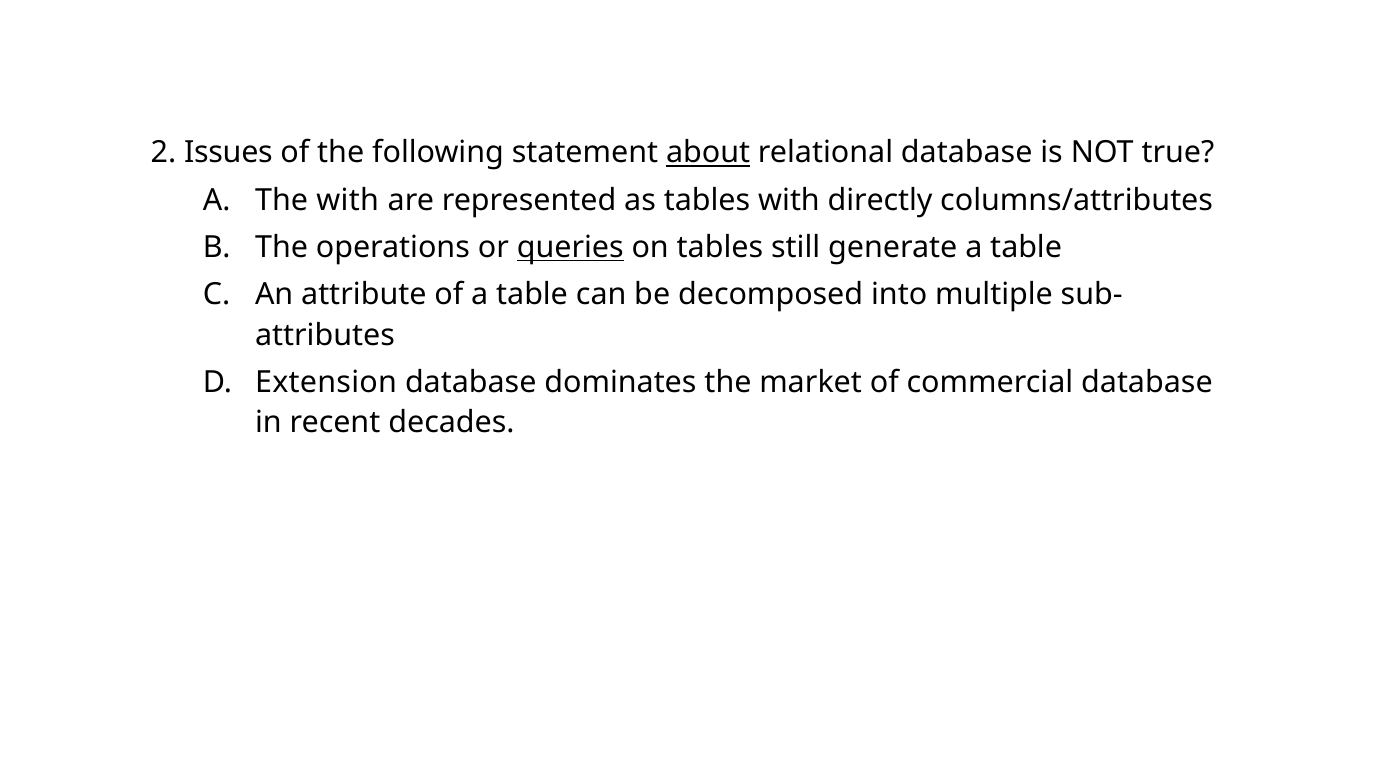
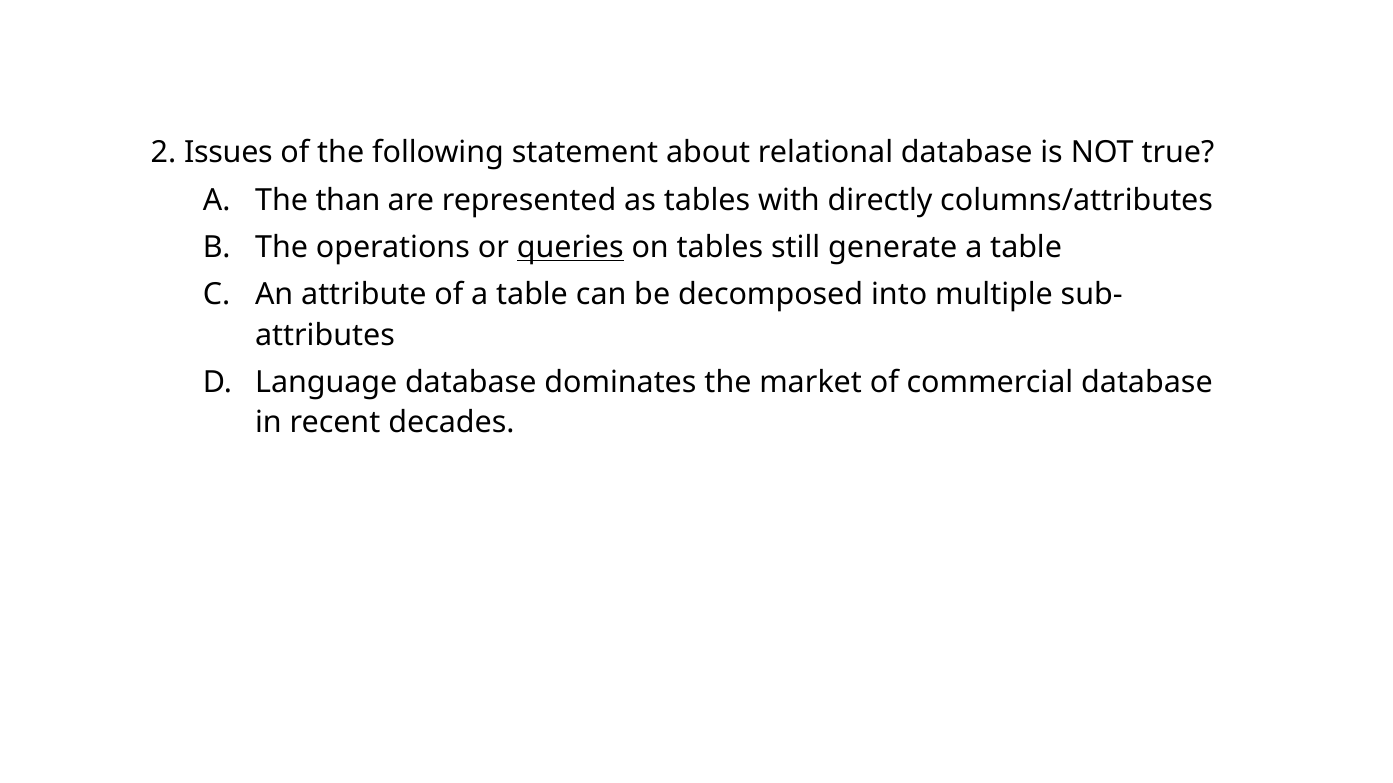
about underline: present -> none (708, 153)
The with: with -> than (348, 200)
Extension: Extension -> Language (326, 383)
